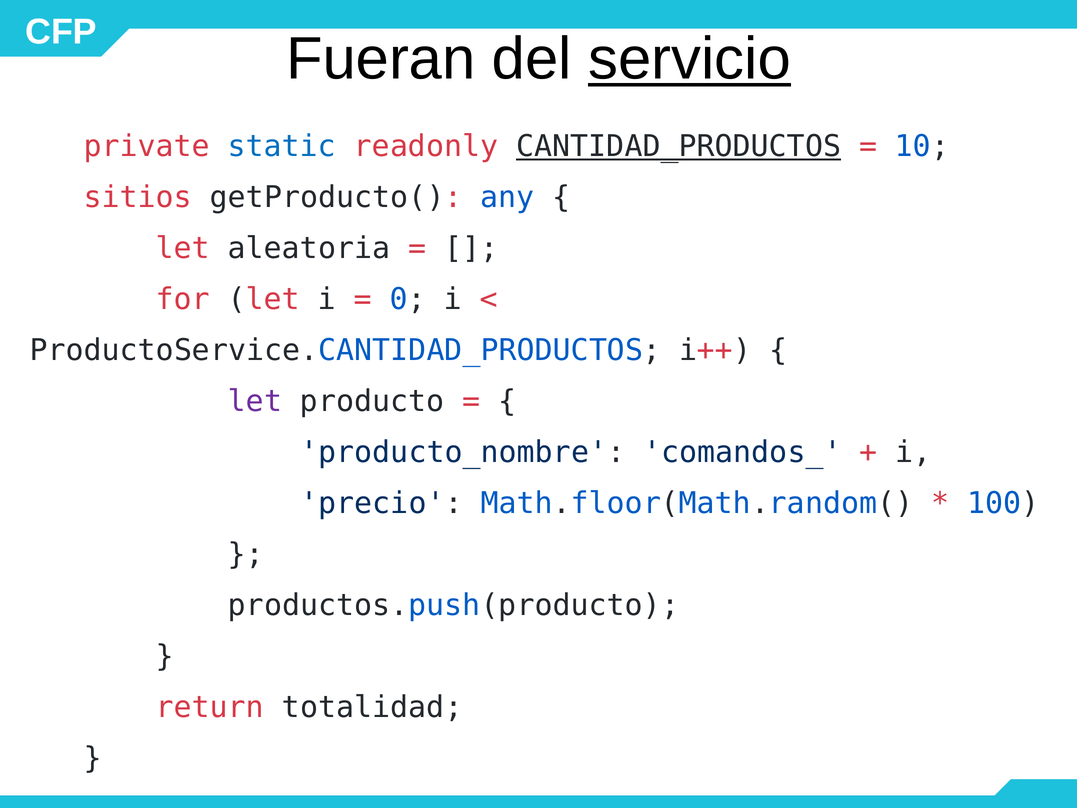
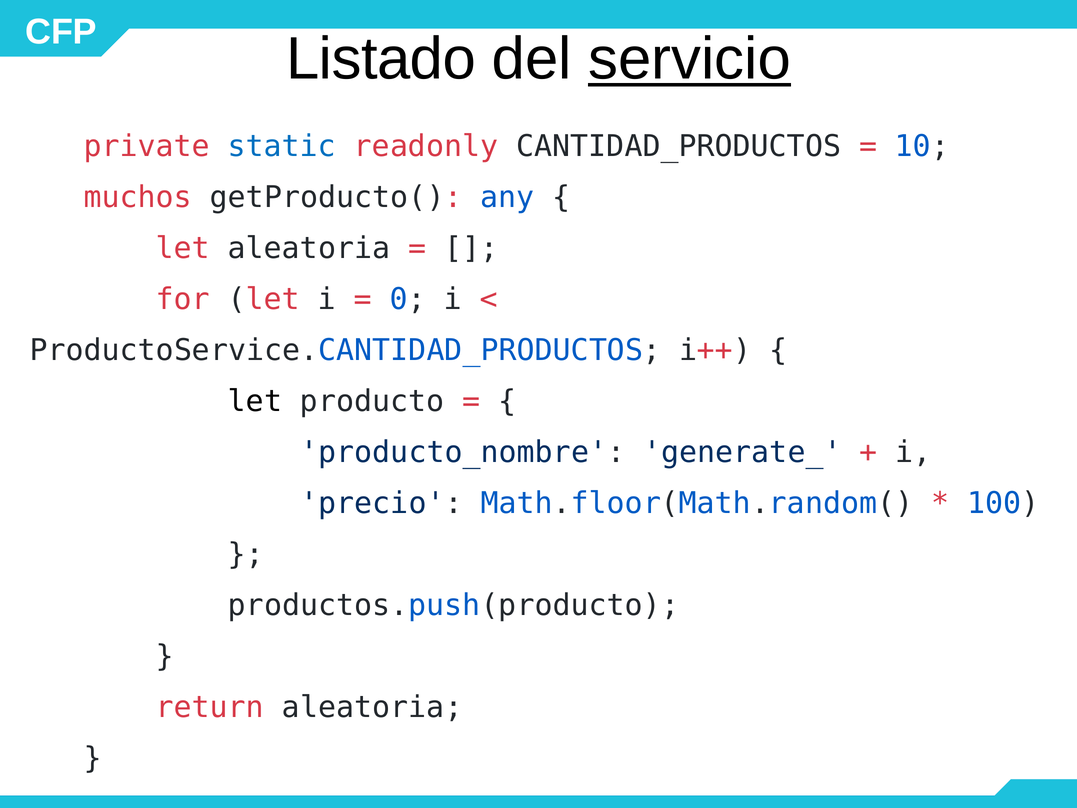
Fueran: Fueran -> Listado (381, 59)
CANTIDAD_PRODUCTOS underline: present -> none (679, 146)
sitios: sitios -> muchos (138, 197)
let colour: purple -> black (255, 401)
comandos_: comandos_ -> generate_ (742, 452)
return totalidad: totalidad -> aleatoria (372, 707)
